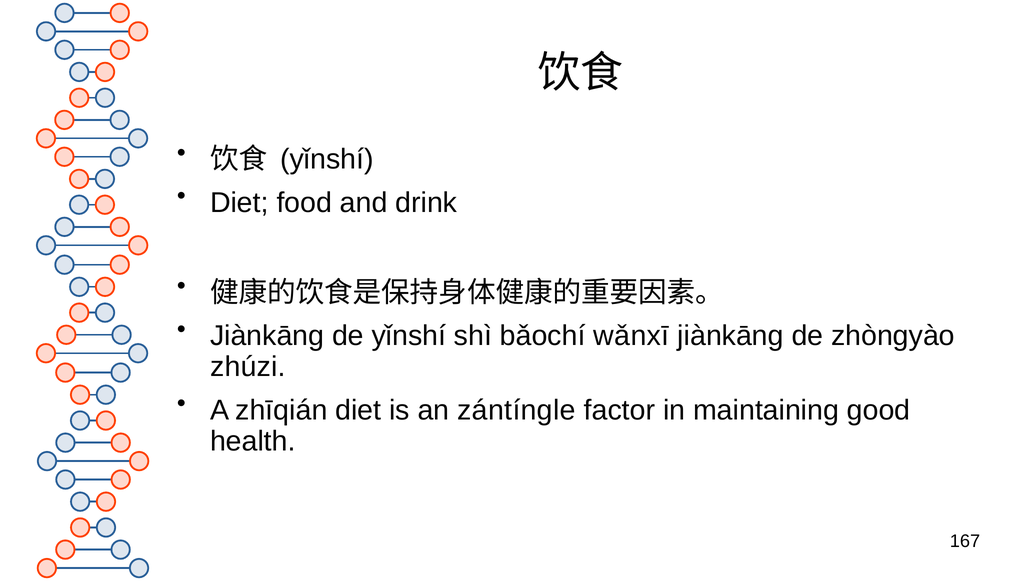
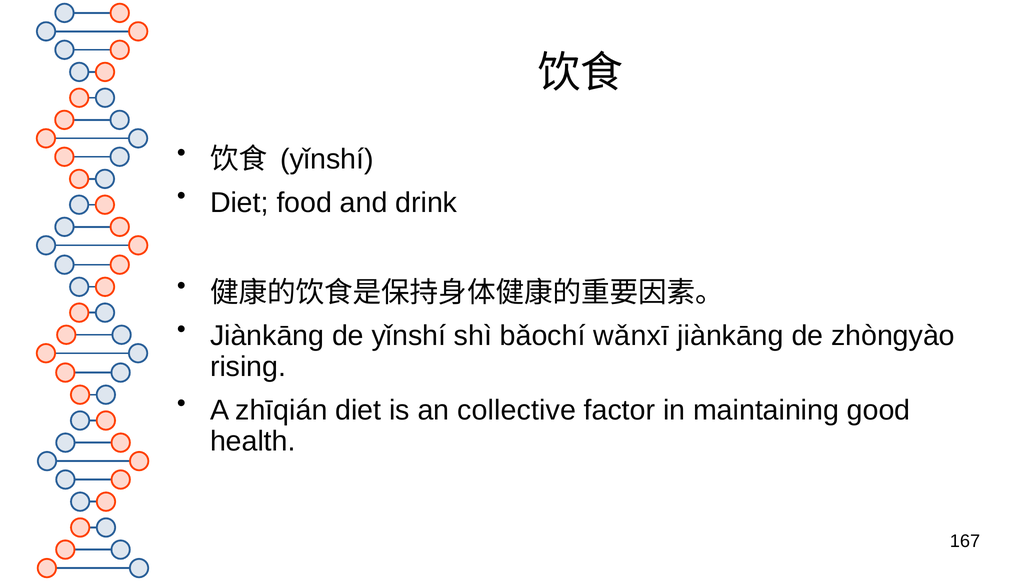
zhúzi: zhúzi -> rising (248, 367)
zántíngle: zántíngle -> collective (517, 410)
